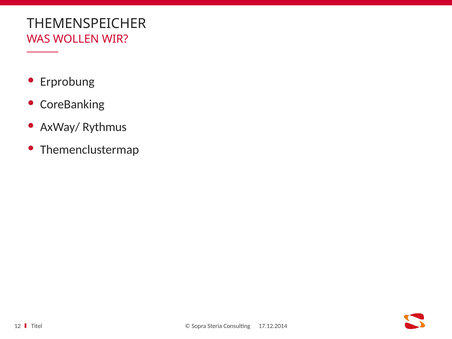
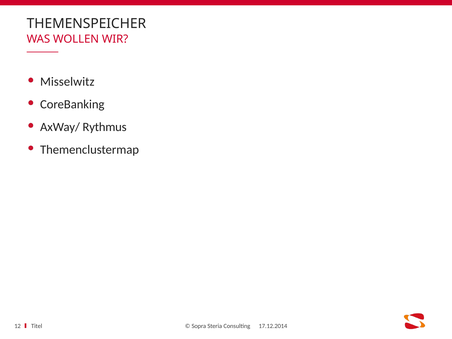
Erprobung: Erprobung -> Misselwitz (67, 82)
